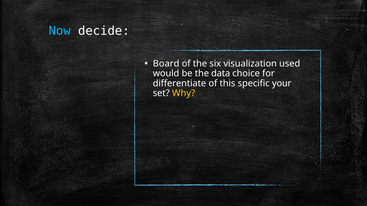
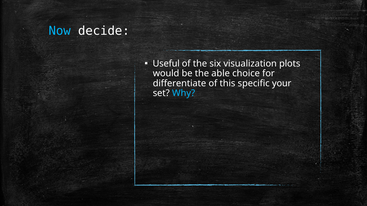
Board: Board -> Useful (166, 64)
used: used -> plots (290, 64)
data: data -> able (221, 74)
Why colour: yellow -> light blue (184, 93)
